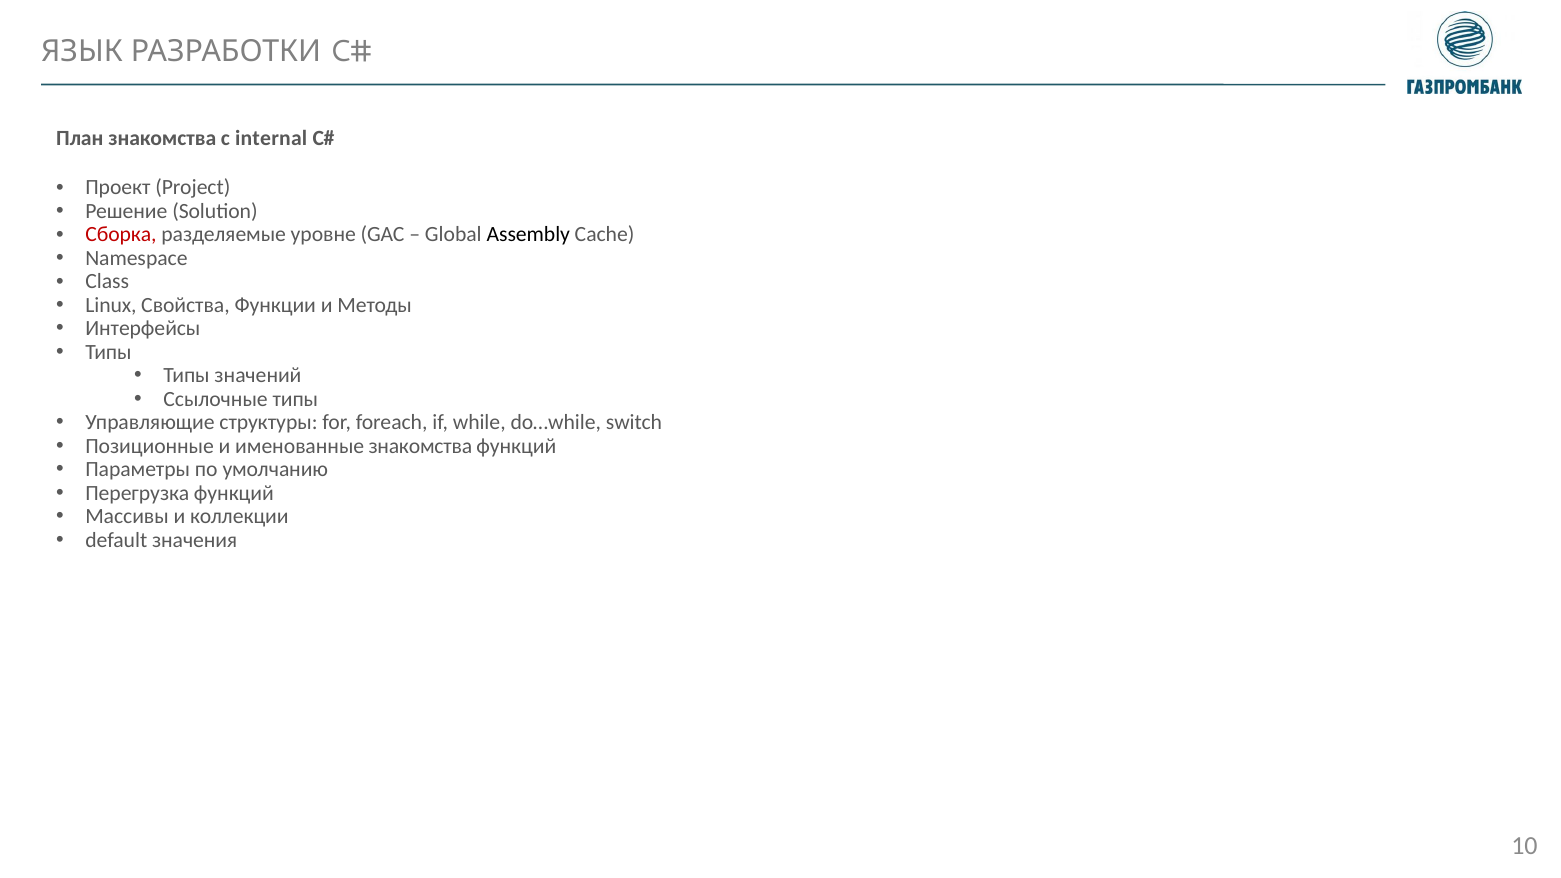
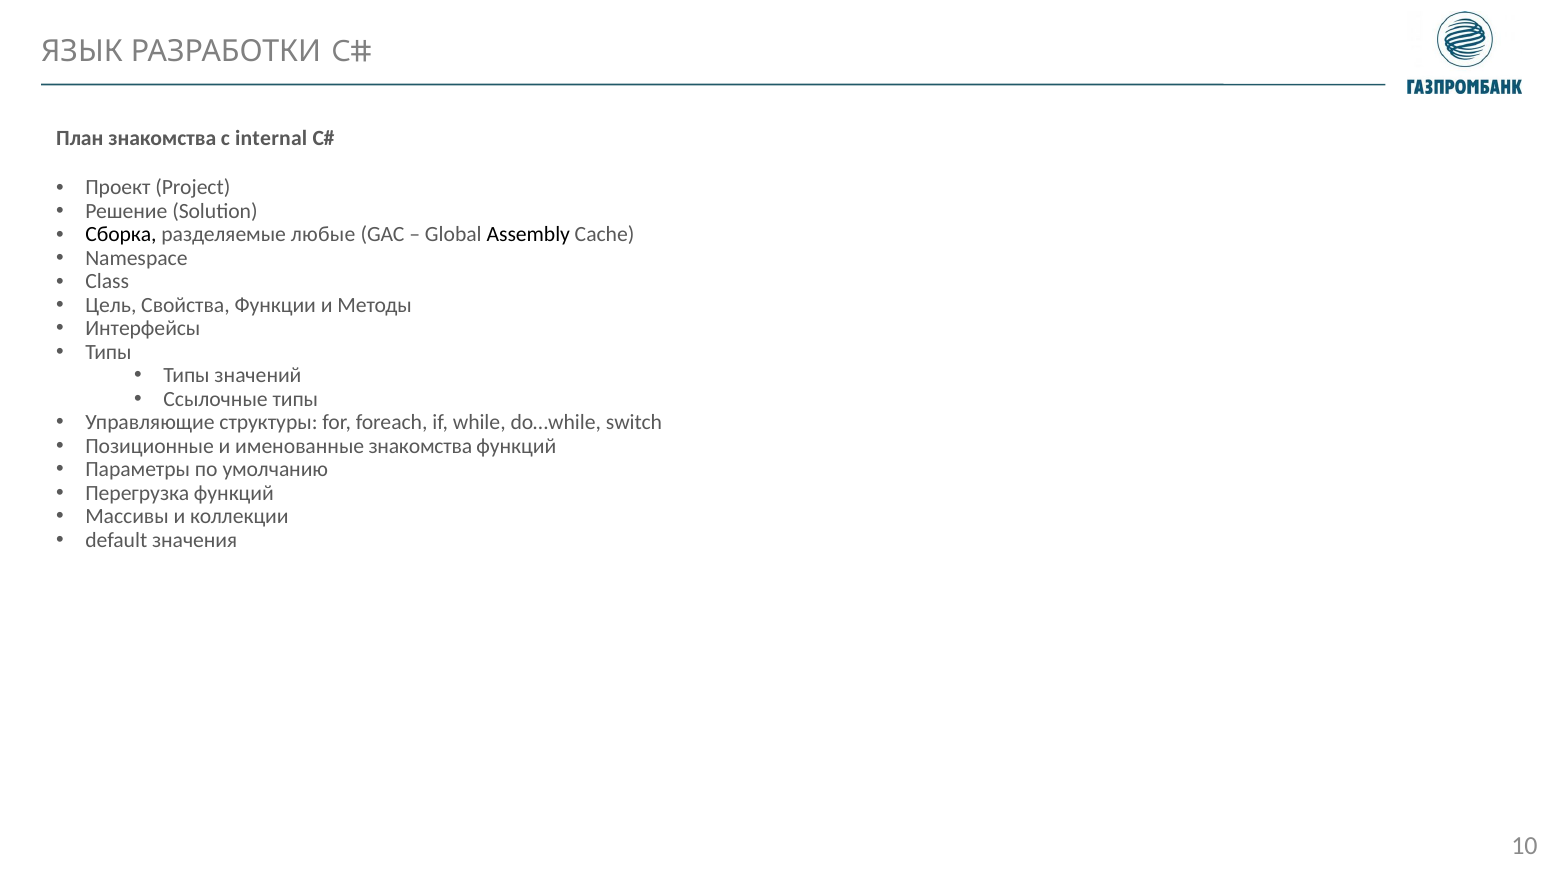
Сборка colour: red -> black (121, 235)
уровне: уровне -> любые (323, 235)
Linux: Linux -> Цель (111, 305)
